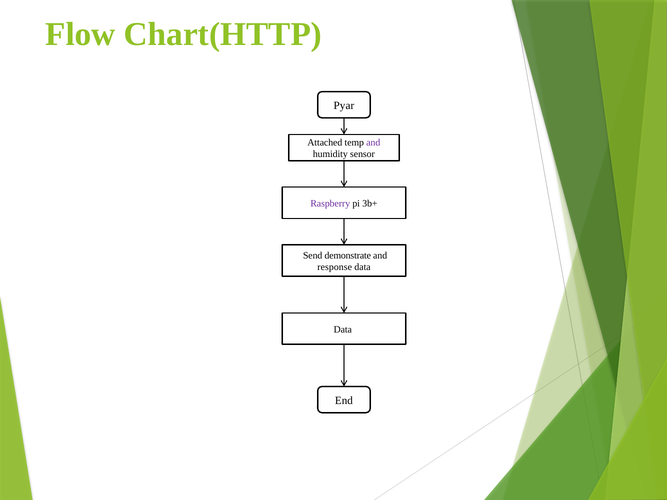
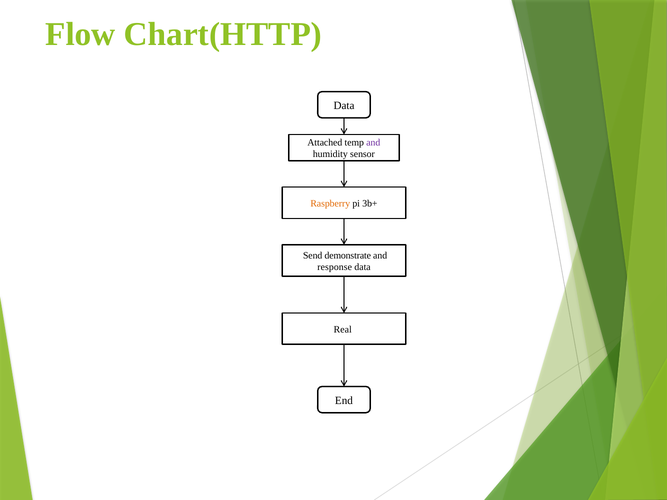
Pyar: Pyar -> Data (344, 106)
Raspberry colour: purple -> orange (330, 204)
Data: Data -> Real (343, 330)
